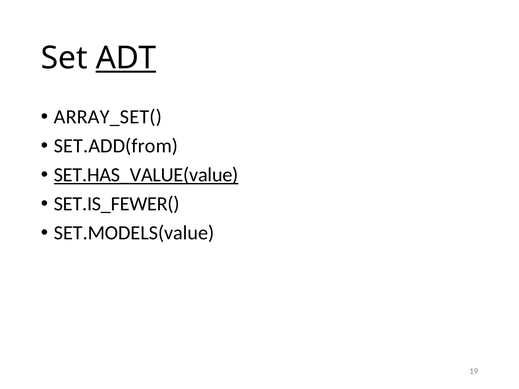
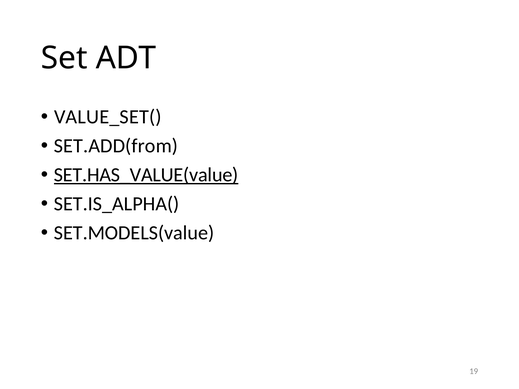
ADT underline: present -> none (126, 58)
ARRAY_SET(: ARRAY_SET( -> VALUE_SET( (108, 117)
SET.IS_FEWER(: SET.IS_FEWER( -> SET.IS_ALPHA( (117, 204)
